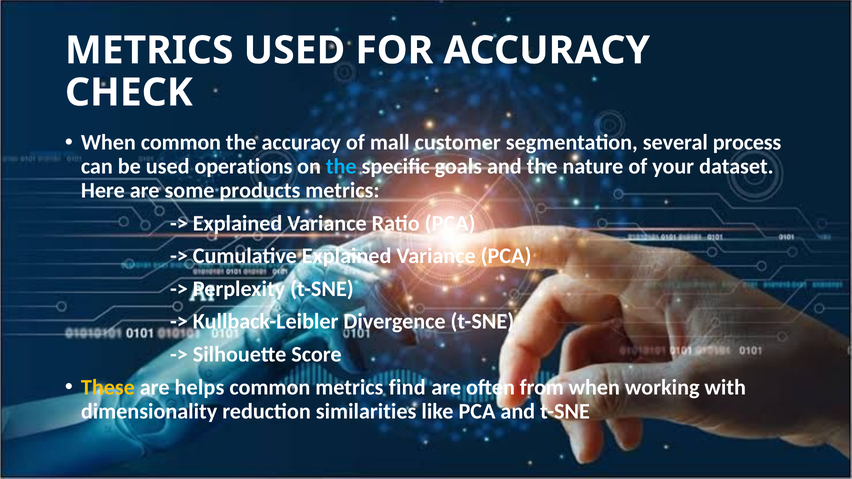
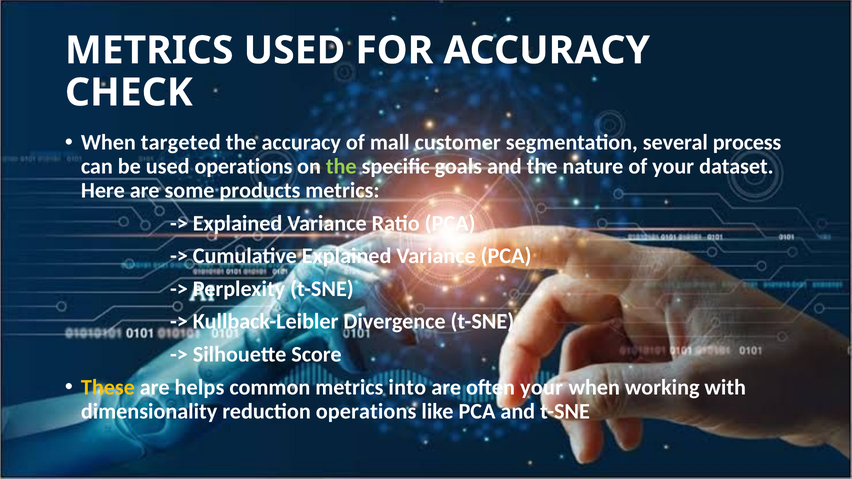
When common: common -> targeted (181, 143)
the colour: light blue -> light green (341, 167)
find: find -> into (407, 387)
often from: from -> your (542, 387)
reduction similarities: similarities -> operations (366, 411)
